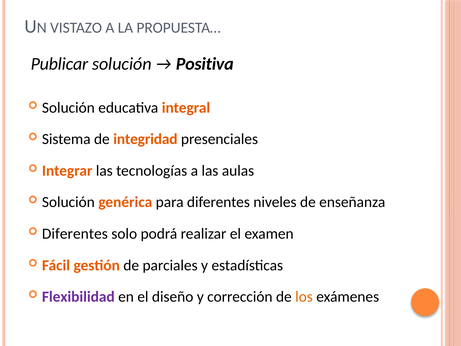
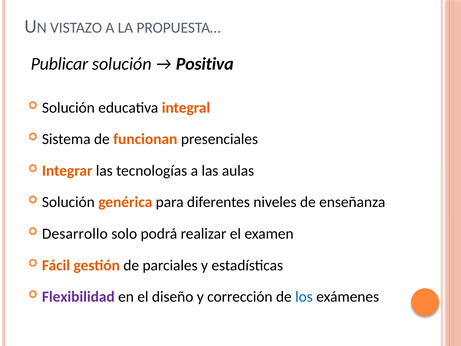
integridad: integridad -> funcionan (145, 139)
Diferentes: Diferentes -> Desarrollo (75, 234)
los colour: orange -> blue (304, 297)
